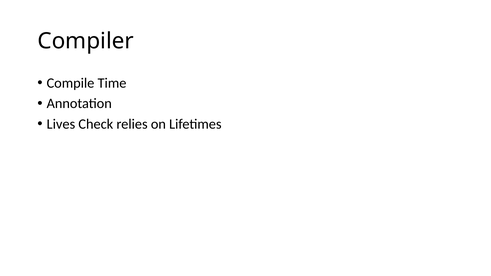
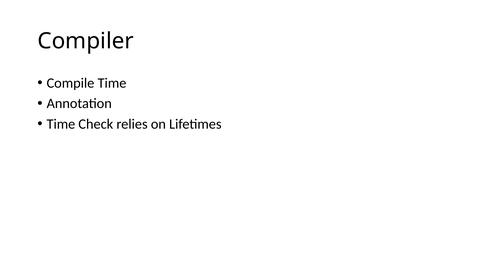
Lives: Lives -> Time (61, 124)
